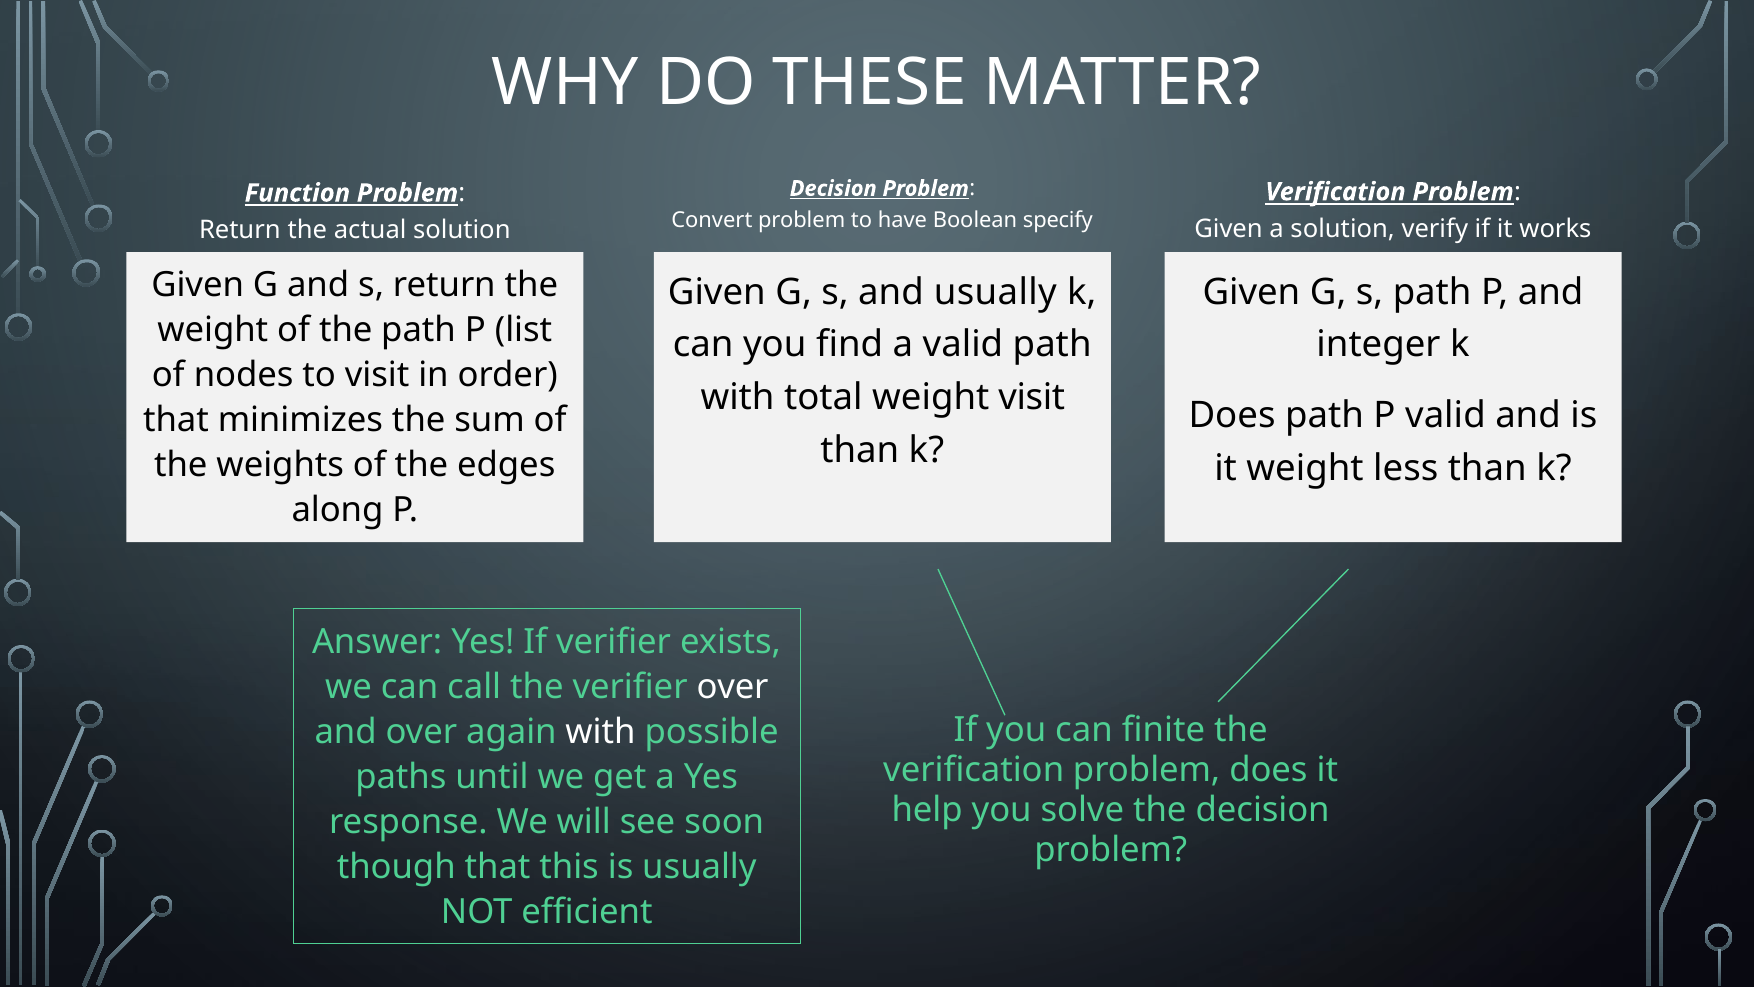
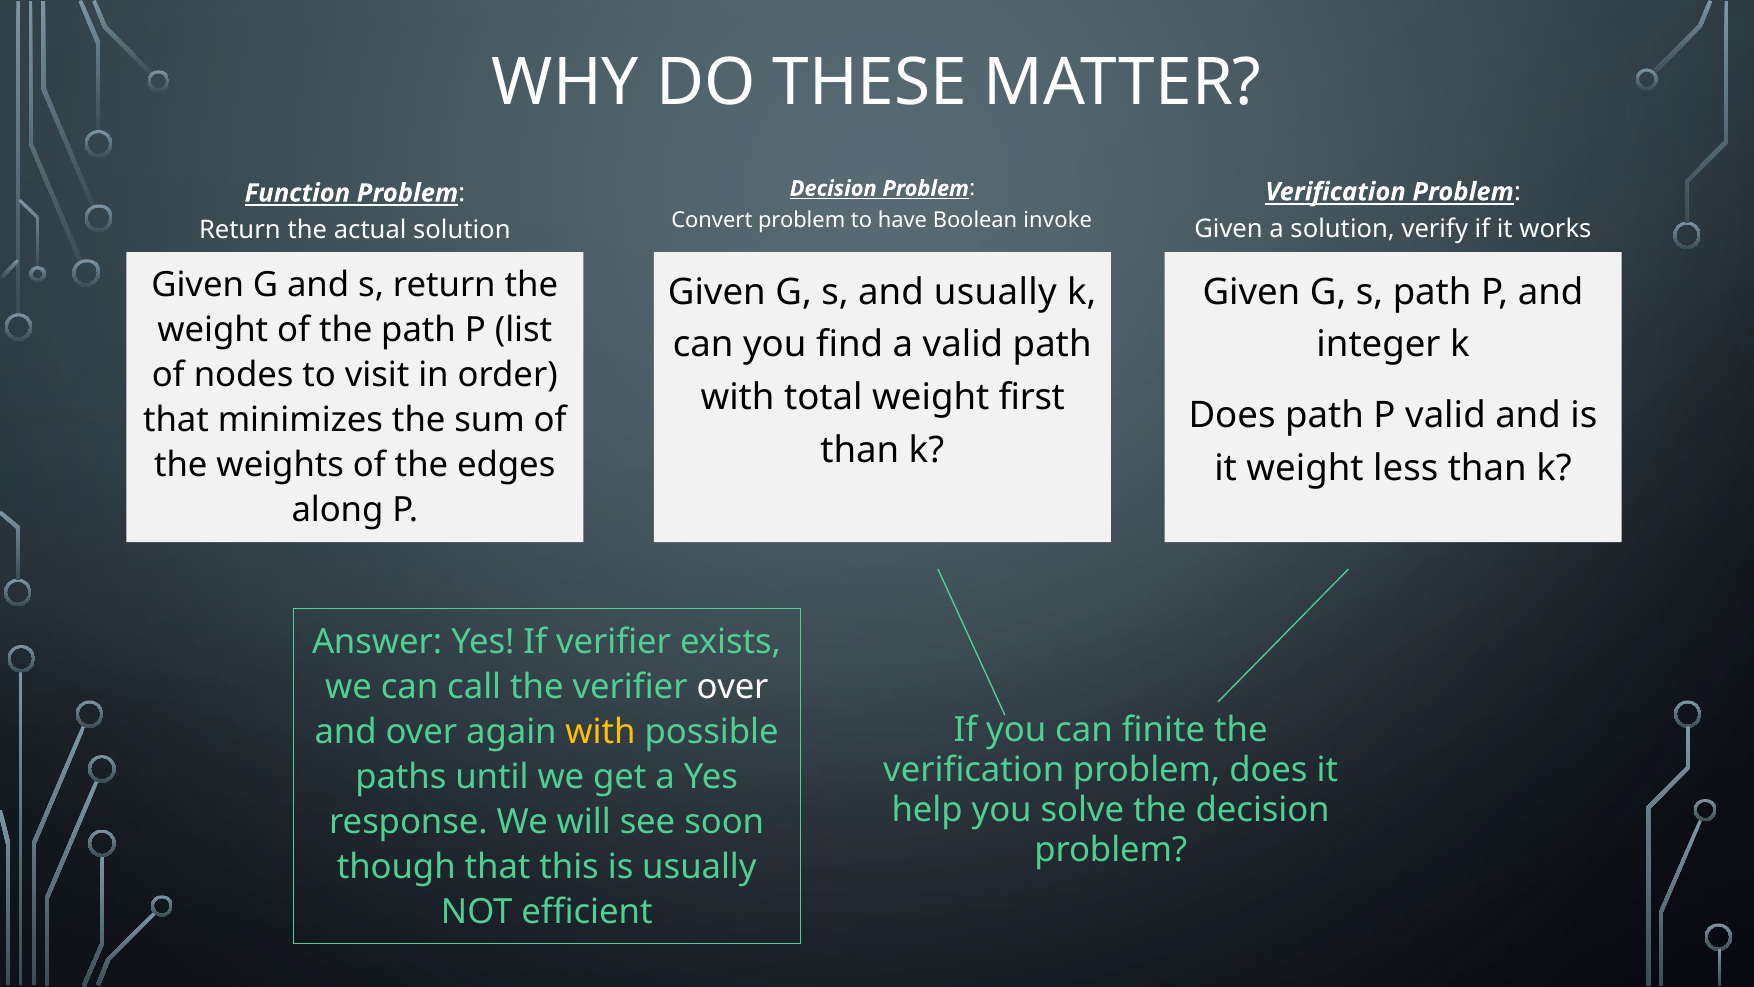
specify: specify -> invoke (1058, 220)
weight visit: visit -> first (1032, 397)
with colour: white -> yellow (601, 731)
